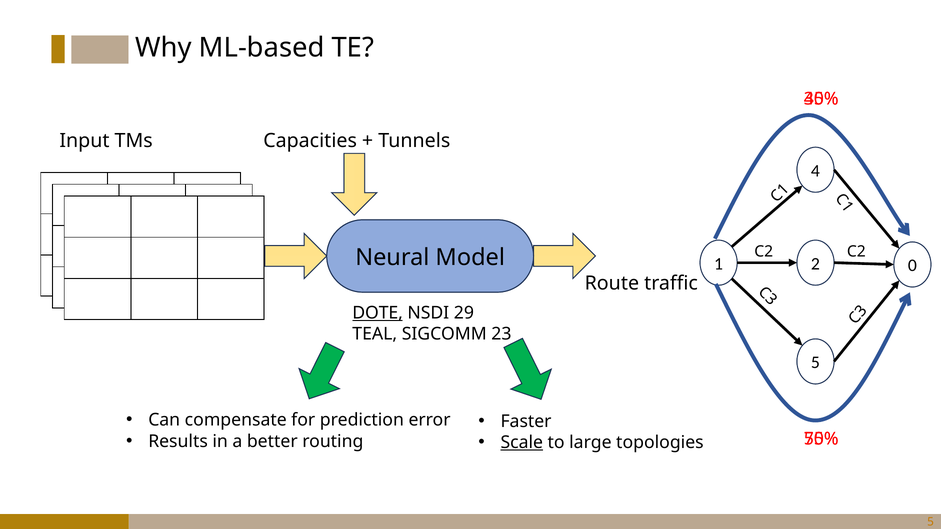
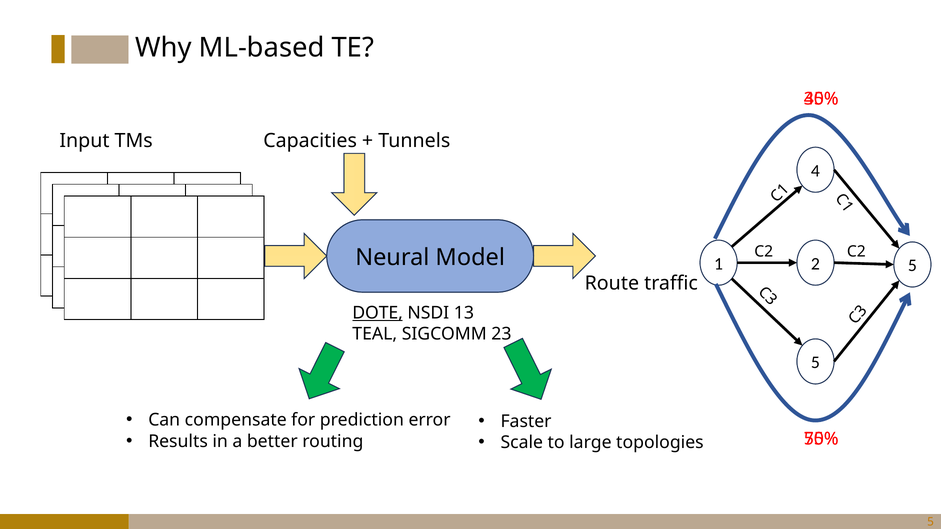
2 0: 0 -> 5 (912, 266)
29: 29 -> 13 (464, 313)
Scale underline: present -> none (522, 443)
